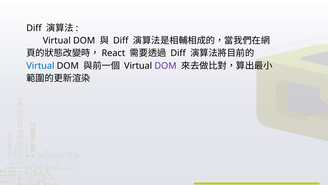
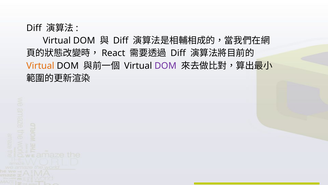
Virtual colour: blue -> orange (40, 66)
